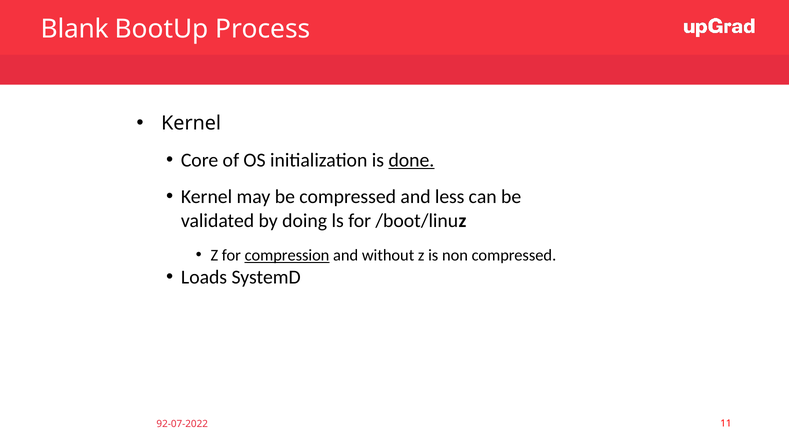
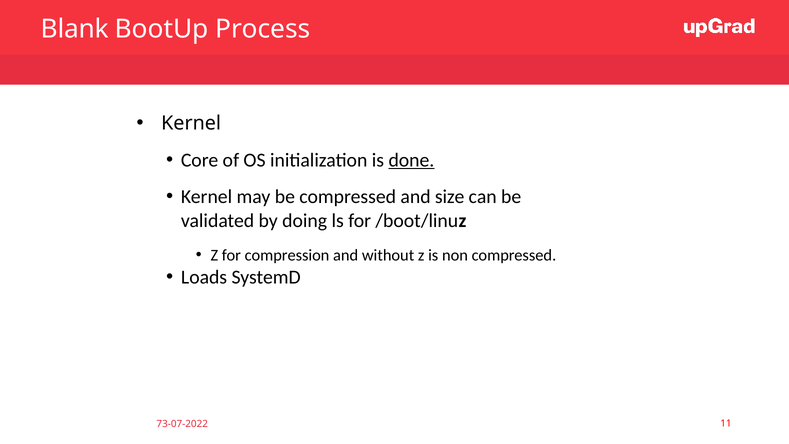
less: less -> size (450, 197)
compression underline: present -> none (287, 255)
92-07-2022: 92-07-2022 -> 73-07-2022 (182, 424)
